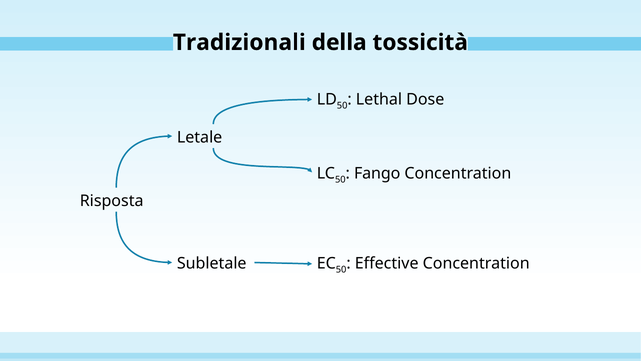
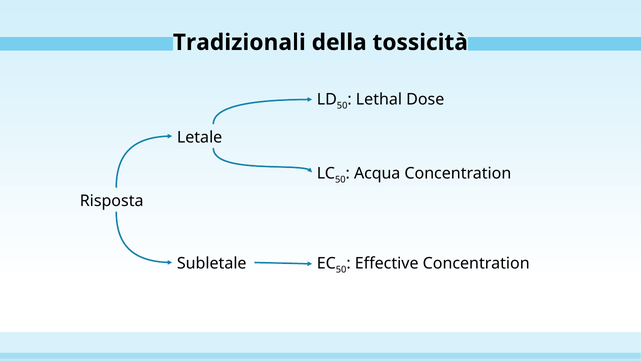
Fango: Fango -> Acqua (377, 173)
